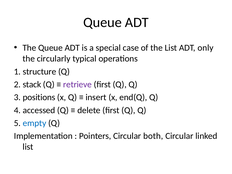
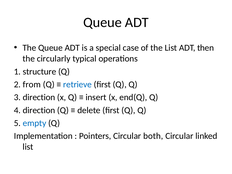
only: only -> then (206, 48)
stack: stack -> from (32, 84)
retrieve colour: purple -> blue (77, 84)
3 positions: positions -> direction (39, 97)
4 accessed: accessed -> direction (39, 110)
